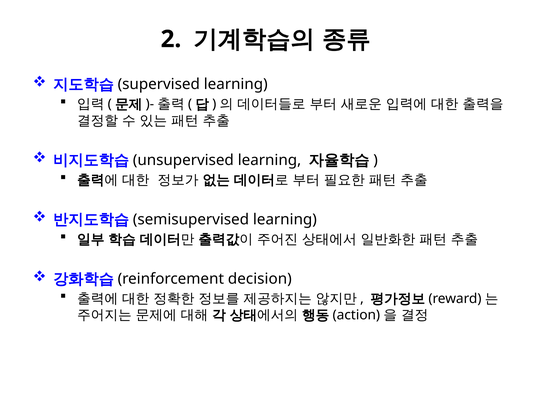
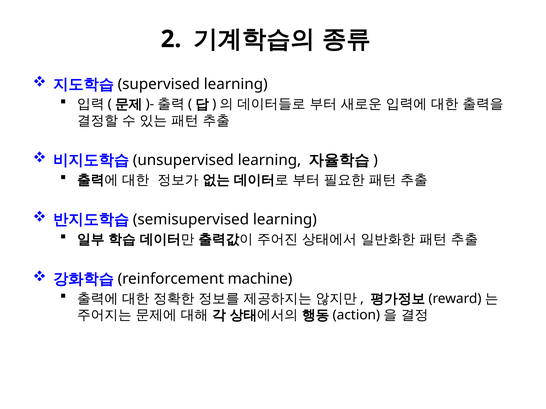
decision: decision -> machine (260, 279)
